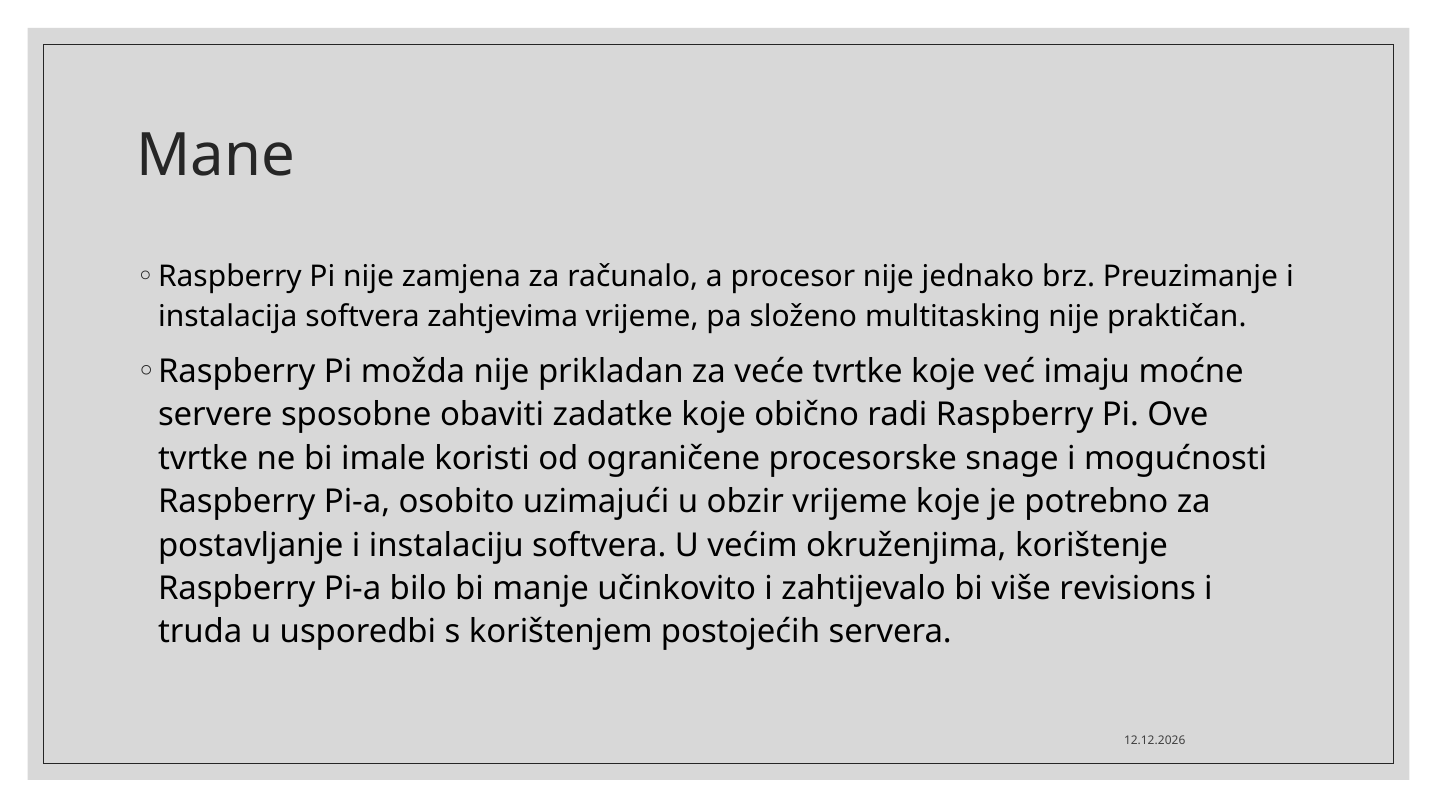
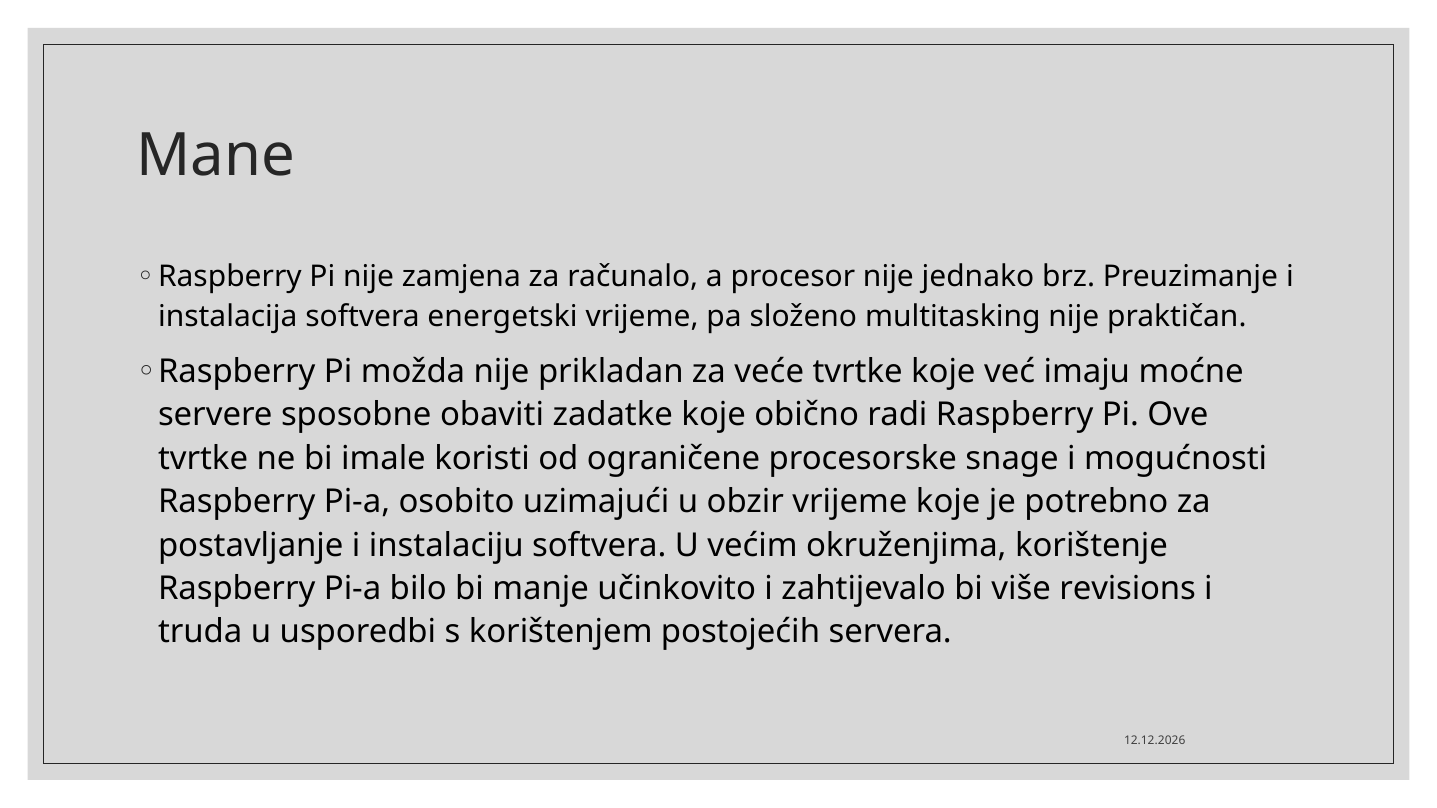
zahtjevima: zahtjevima -> energetski (503, 316)
